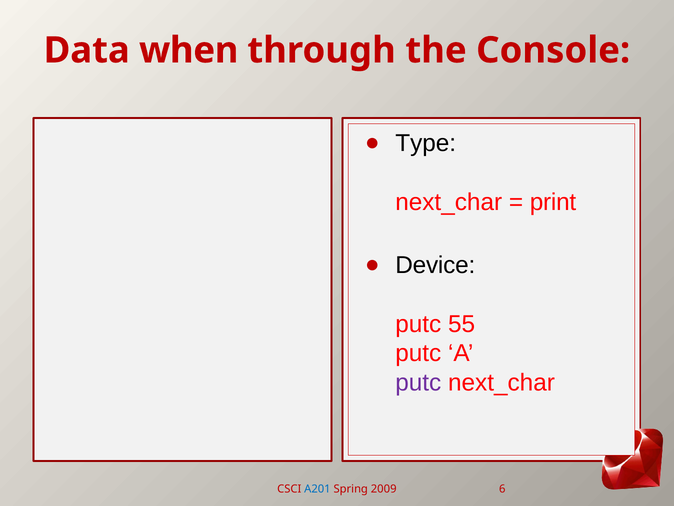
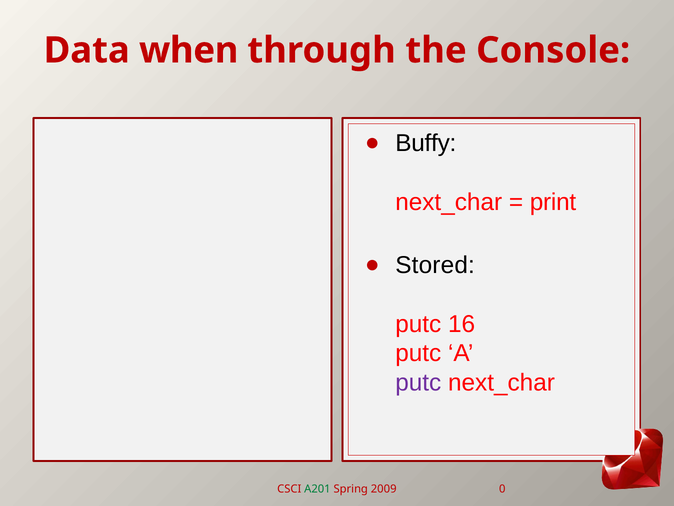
Type: Type -> Buffy (426, 143)
Device: Device -> Stored (435, 265)
55: 55 -> 16 (462, 324)
A201 colour: blue -> green (317, 489)
6: 6 -> 0 (502, 489)
